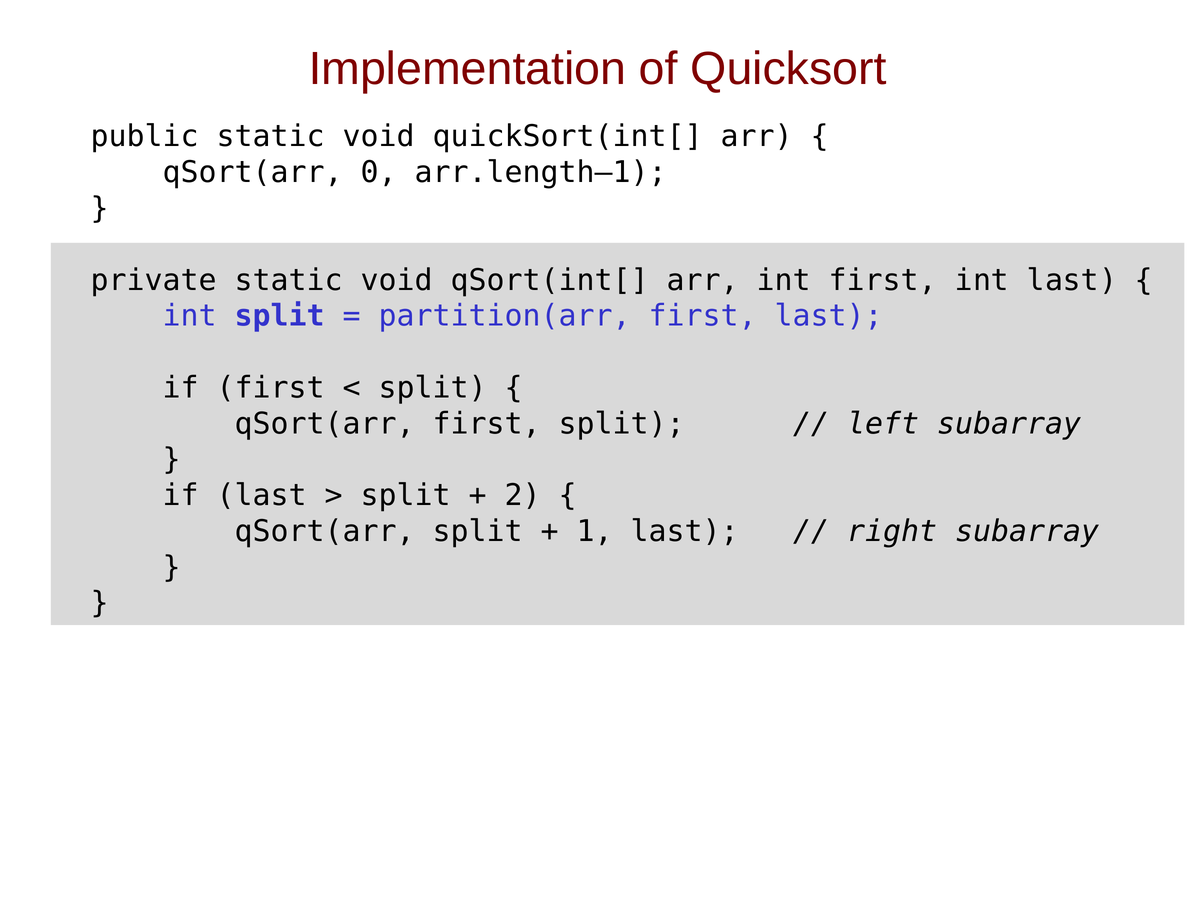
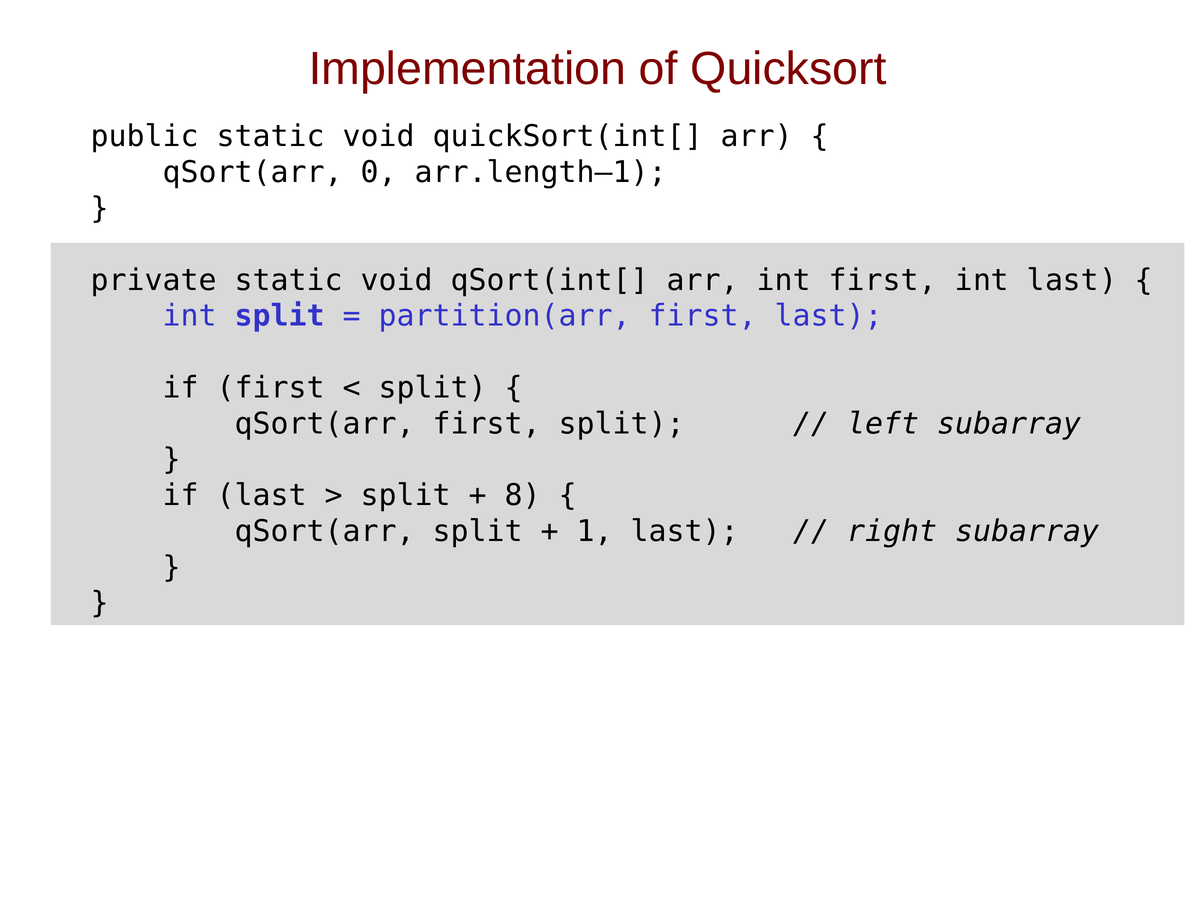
2: 2 -> 8 (523, 496)
